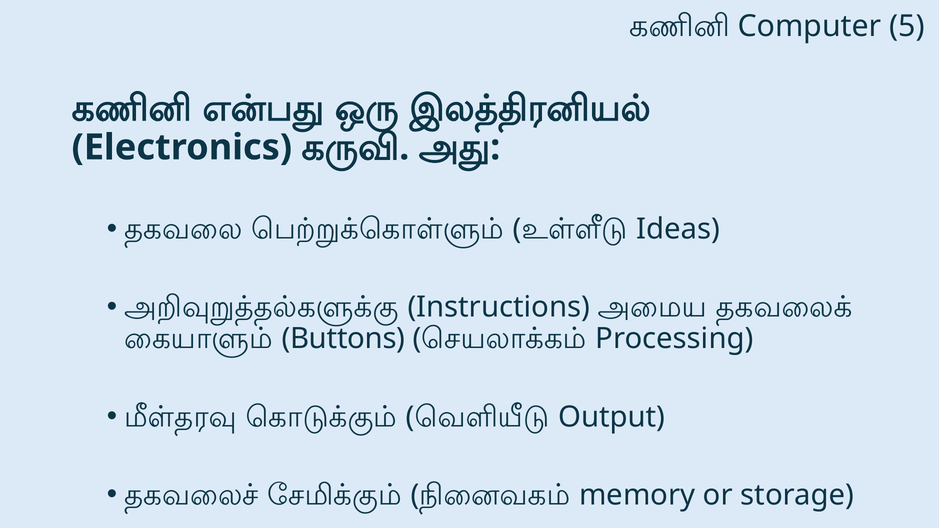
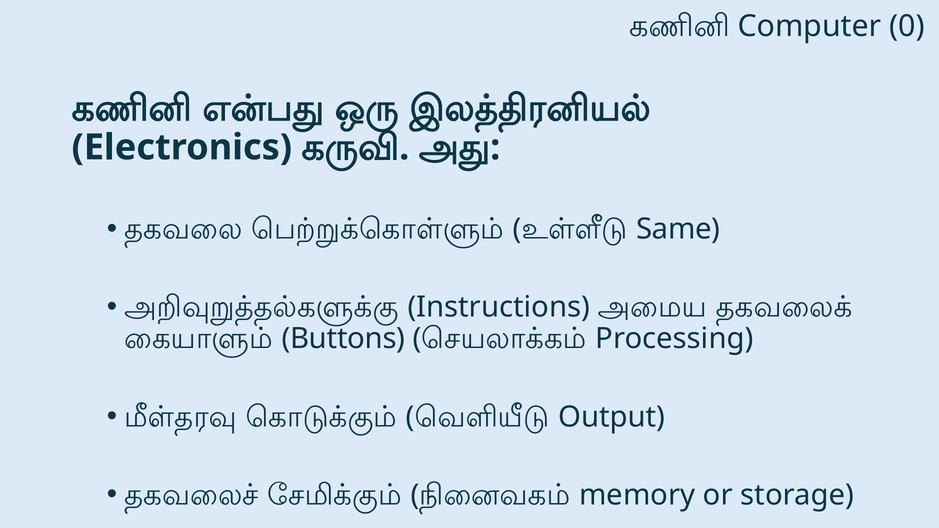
5: 5 -> 0 (907, 26)
Ideas: Ideas -> Same (678, 229)
